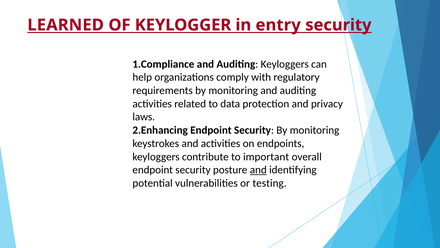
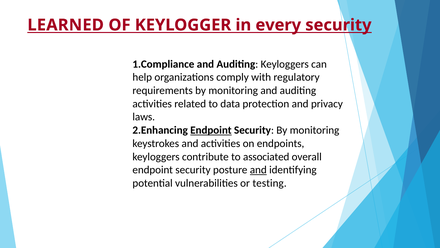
entry: entry -> every (278, 25)
Endpoint underline: none -> present (211, 130)
important: important -> associated (266, 156)
